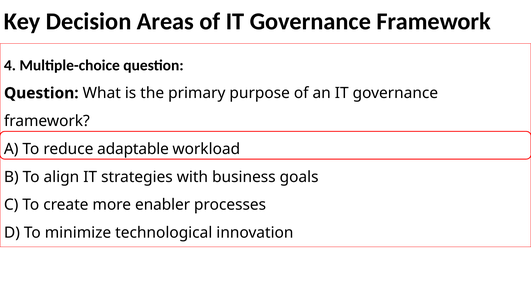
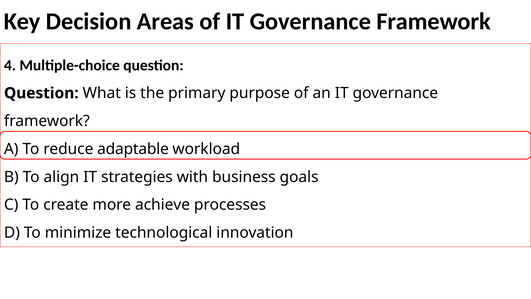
enabler: enabler -> achieve (163, 205)
